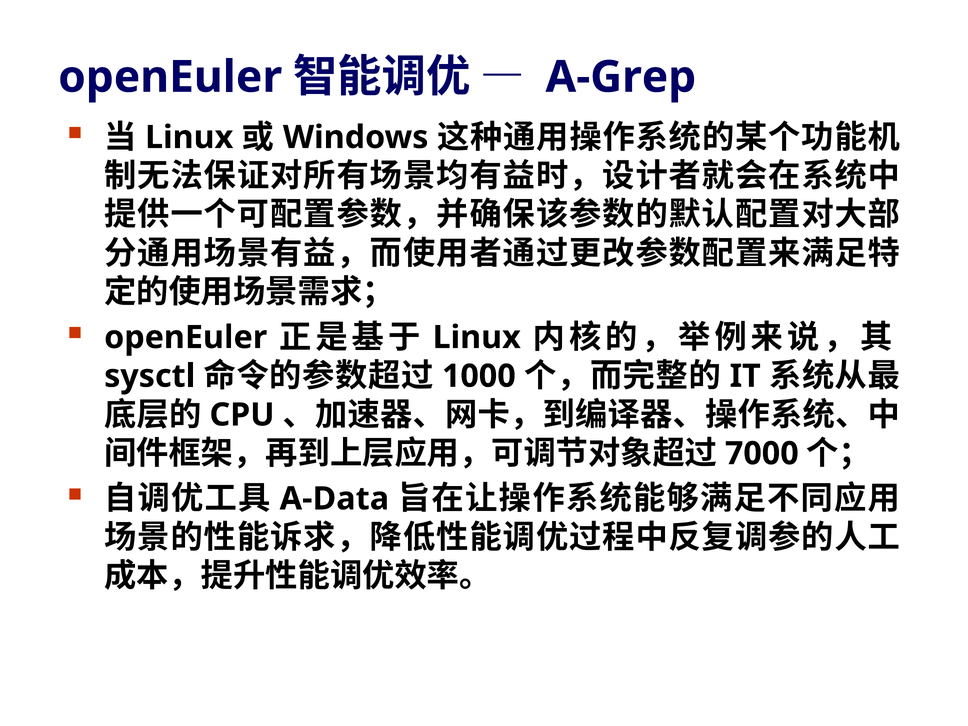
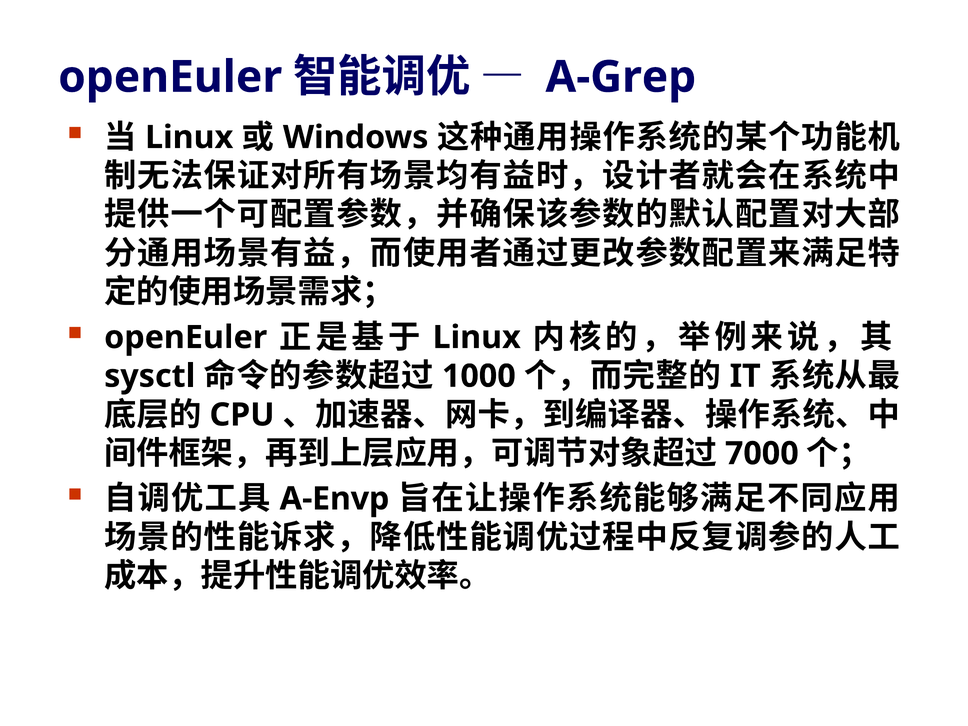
A-Data: A-Data -> A-Envp (335, 499)
